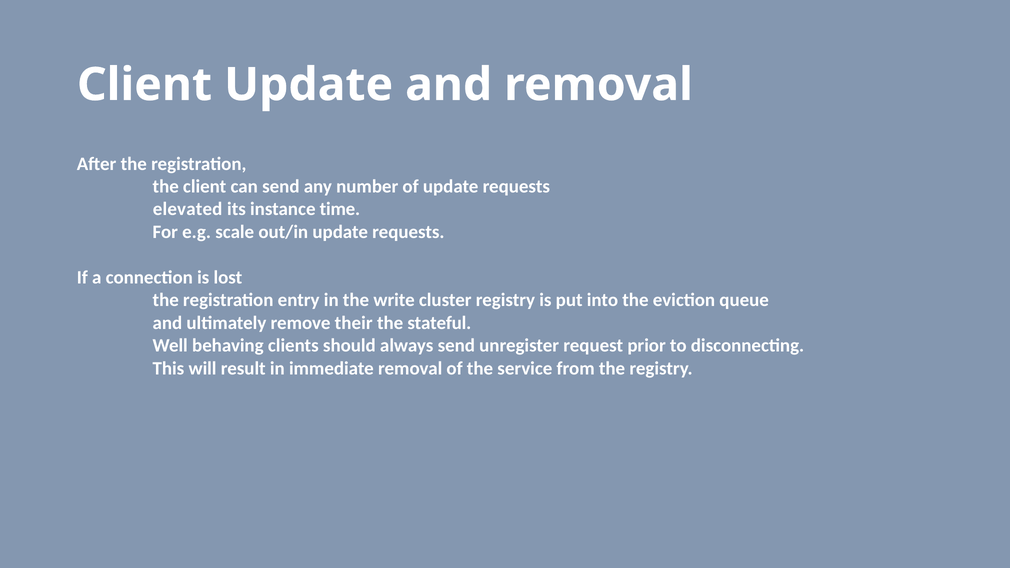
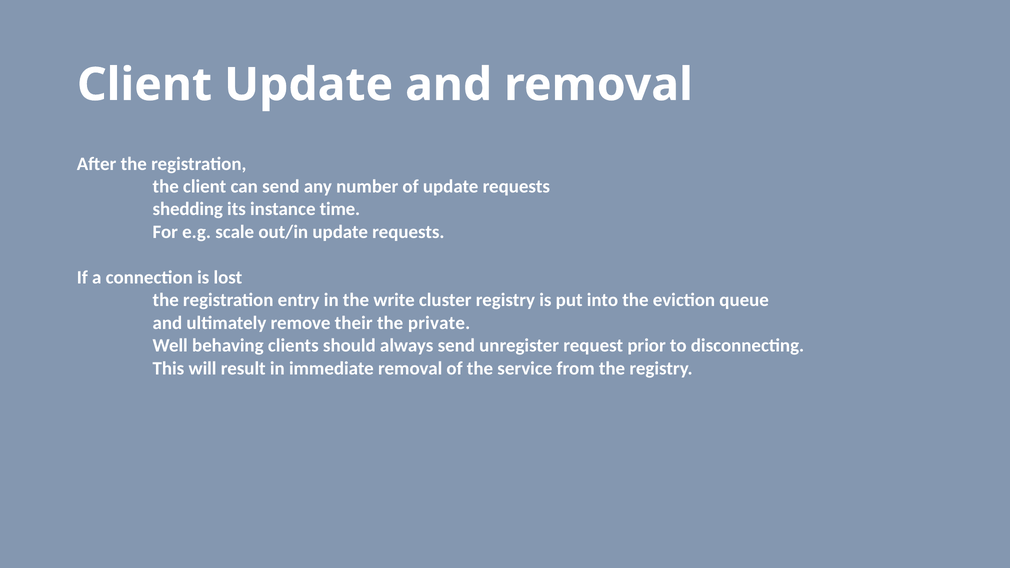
elevated: elevated -> shedding (188, 209)
stateful: stateful -> private (439, 323)
